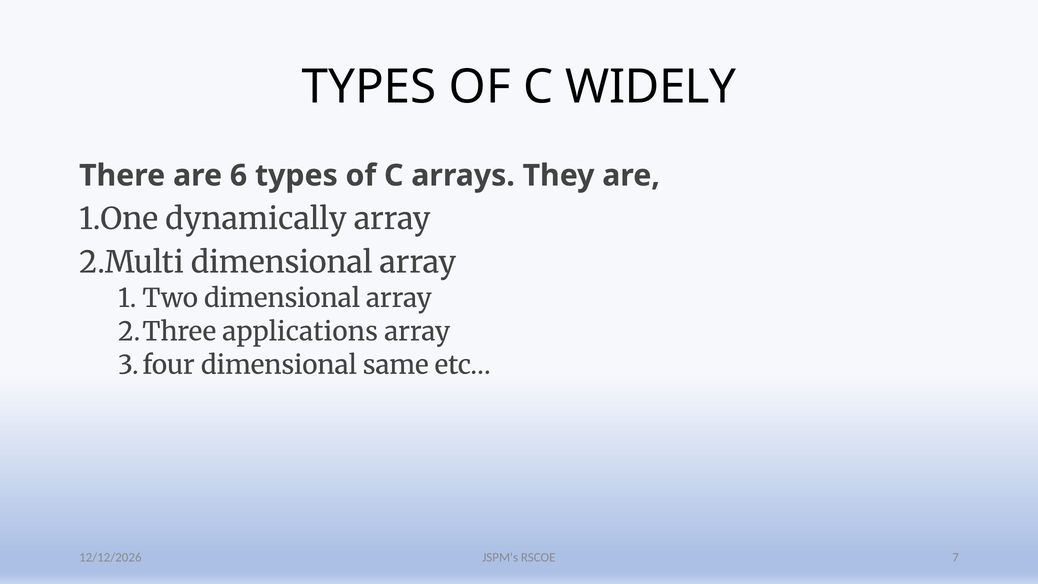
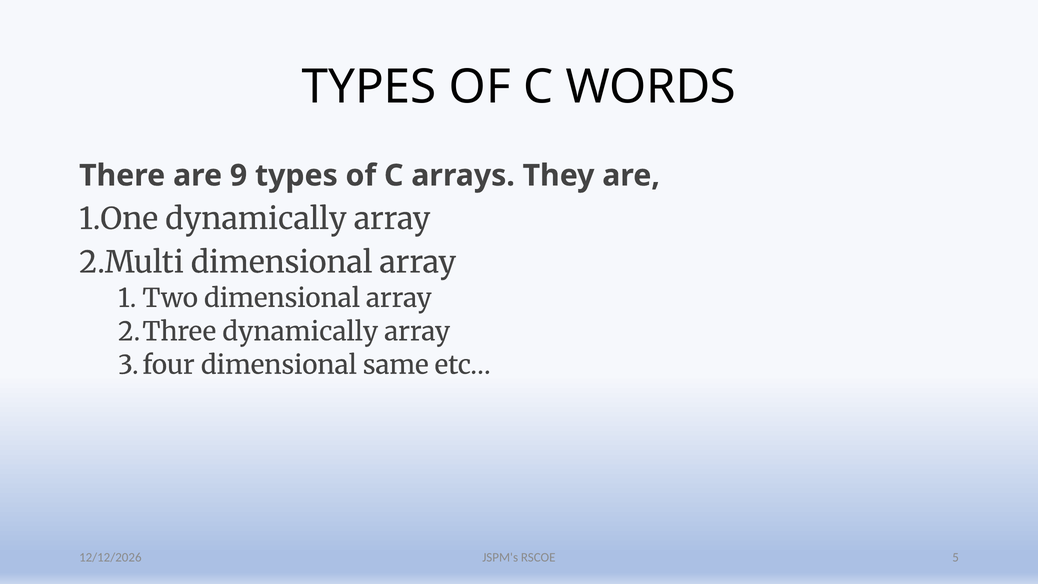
WIDELY: WIDELY -> WORDS (651, 87)
6: 6 -> 9 (239, 175)
applications: applications -> dynamically (300, 332)
7: 7 -> 5 (956, 557)
